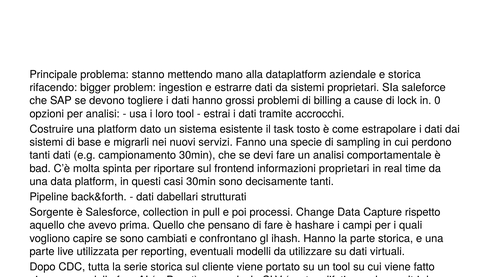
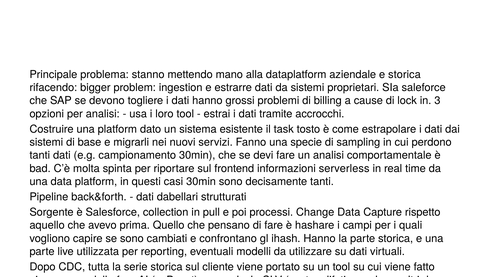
0: 0 -> 3 (437, 101)
informazioni proprietari: proprietari -> serverless (344, 168)
